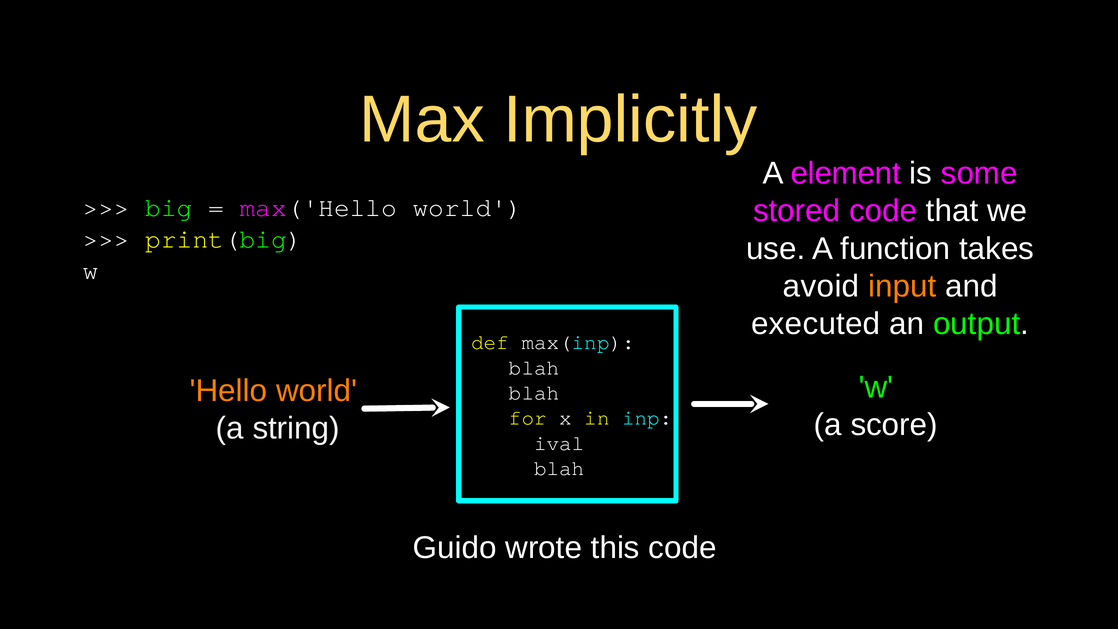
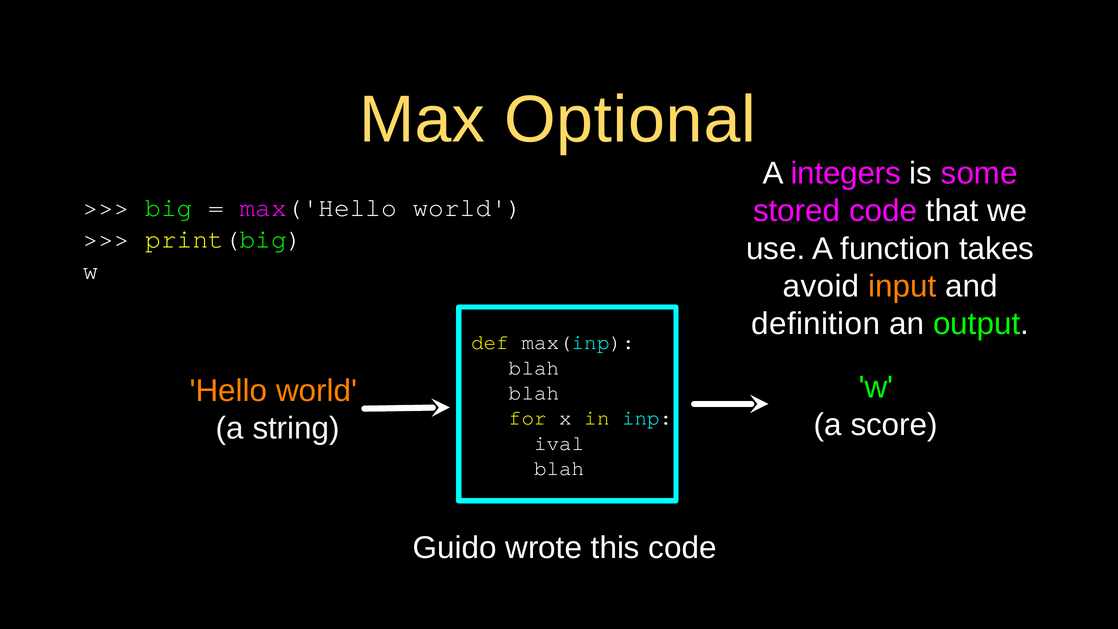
Implicitly: Implicitly -> Optional (630, 120)
element: element -> integers (846, 173)
executed: executed -> definition (816, 324)
